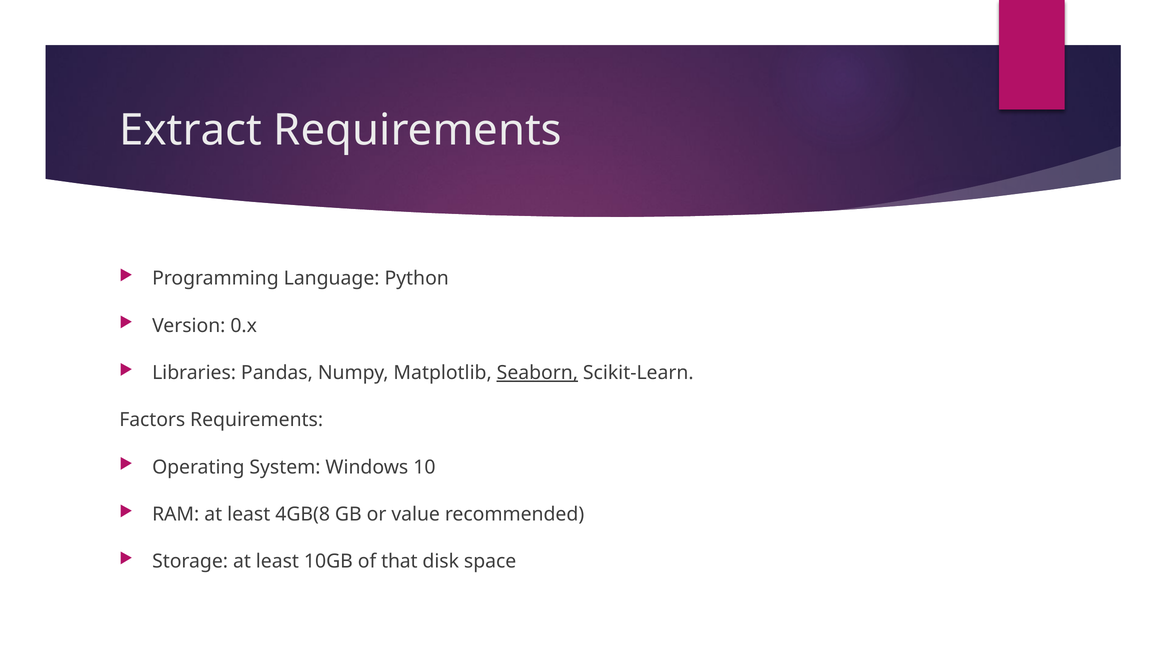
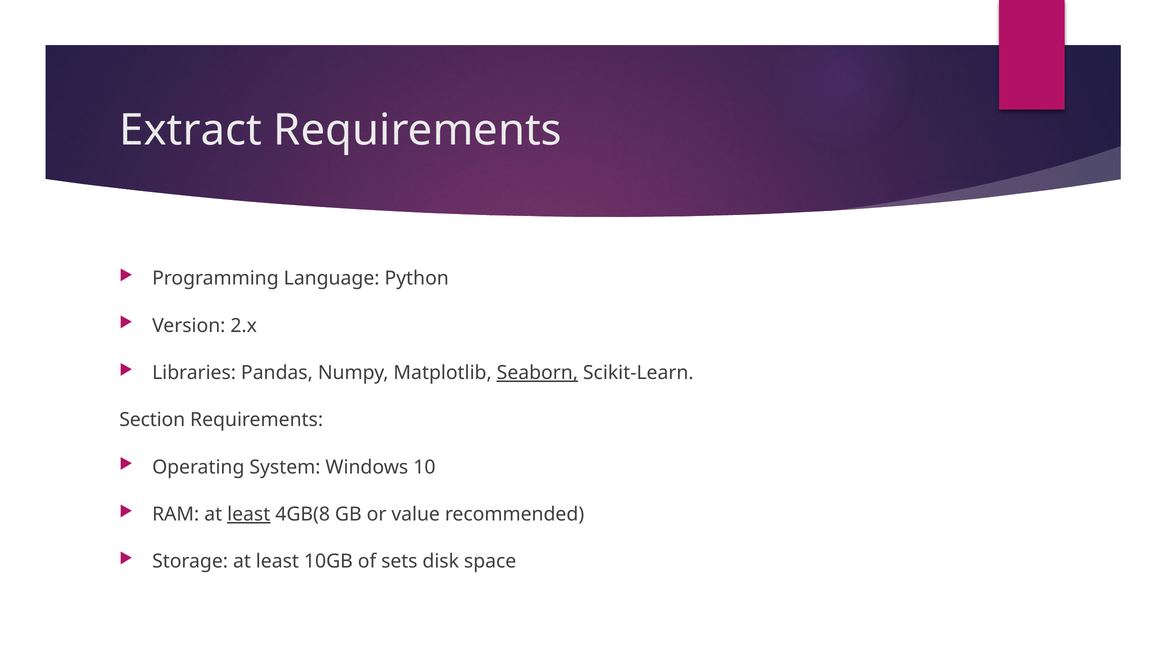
0.x: 0.x -> 2.x (244, 325)
Factors: Factors -> Section (152, 420)
least underline: none -> present (249, 514)
that: that -> sets (399, 561)
